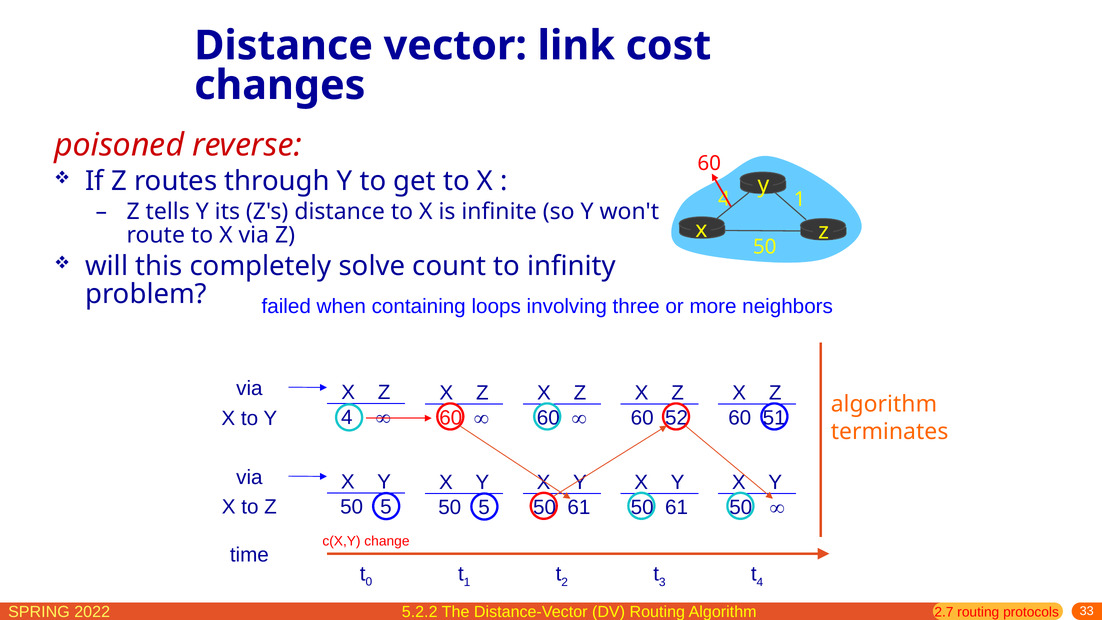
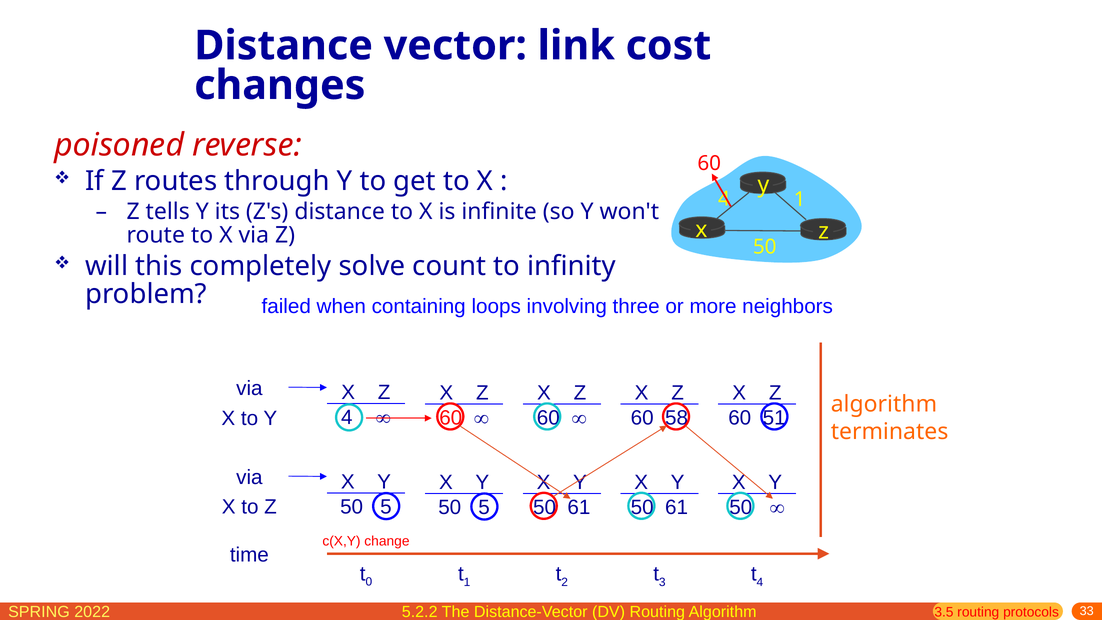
52: 52 -> 58 (677, 418)
2.7: 2.7 -> 3.5 (944, 612)
